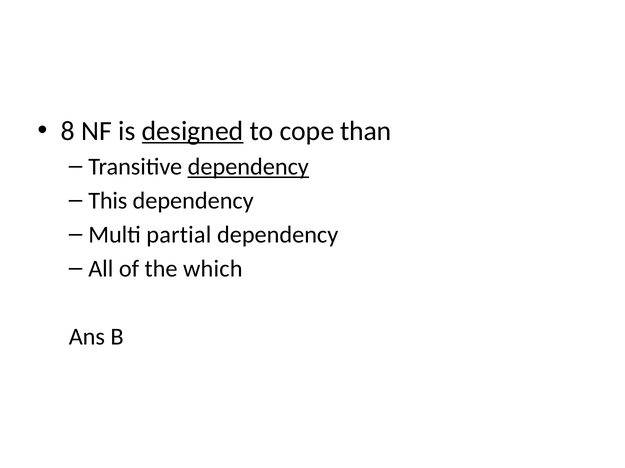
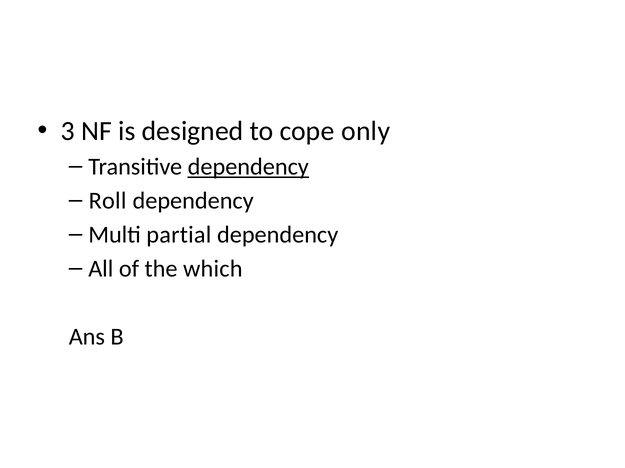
8: 8 -> 3 (68, 131)
designed underline: present -> none (193, 131)
than: than -> only (366, 131)
This: This -> Roll (108, 201)
